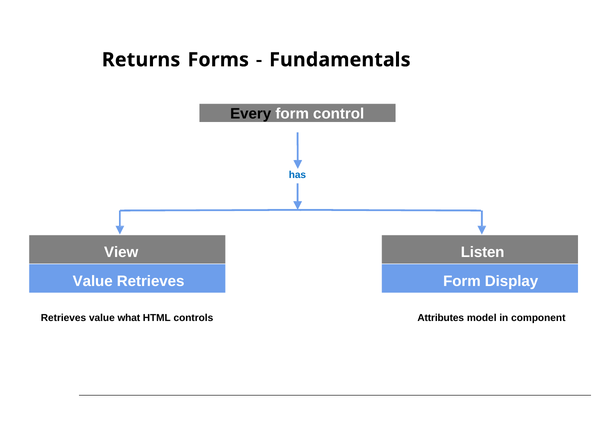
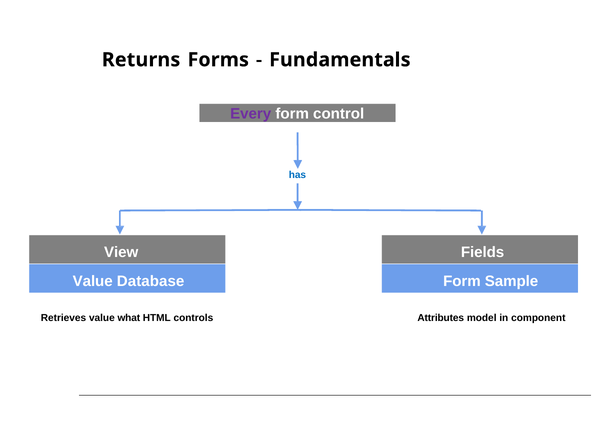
Every colour: black -> purple (251, 114)
Listen: Listen -> Fields (483, 252)
Value Retrieves: Retrieves -> Database (151, 281)
Display: Display -> Sample (511, 281)
